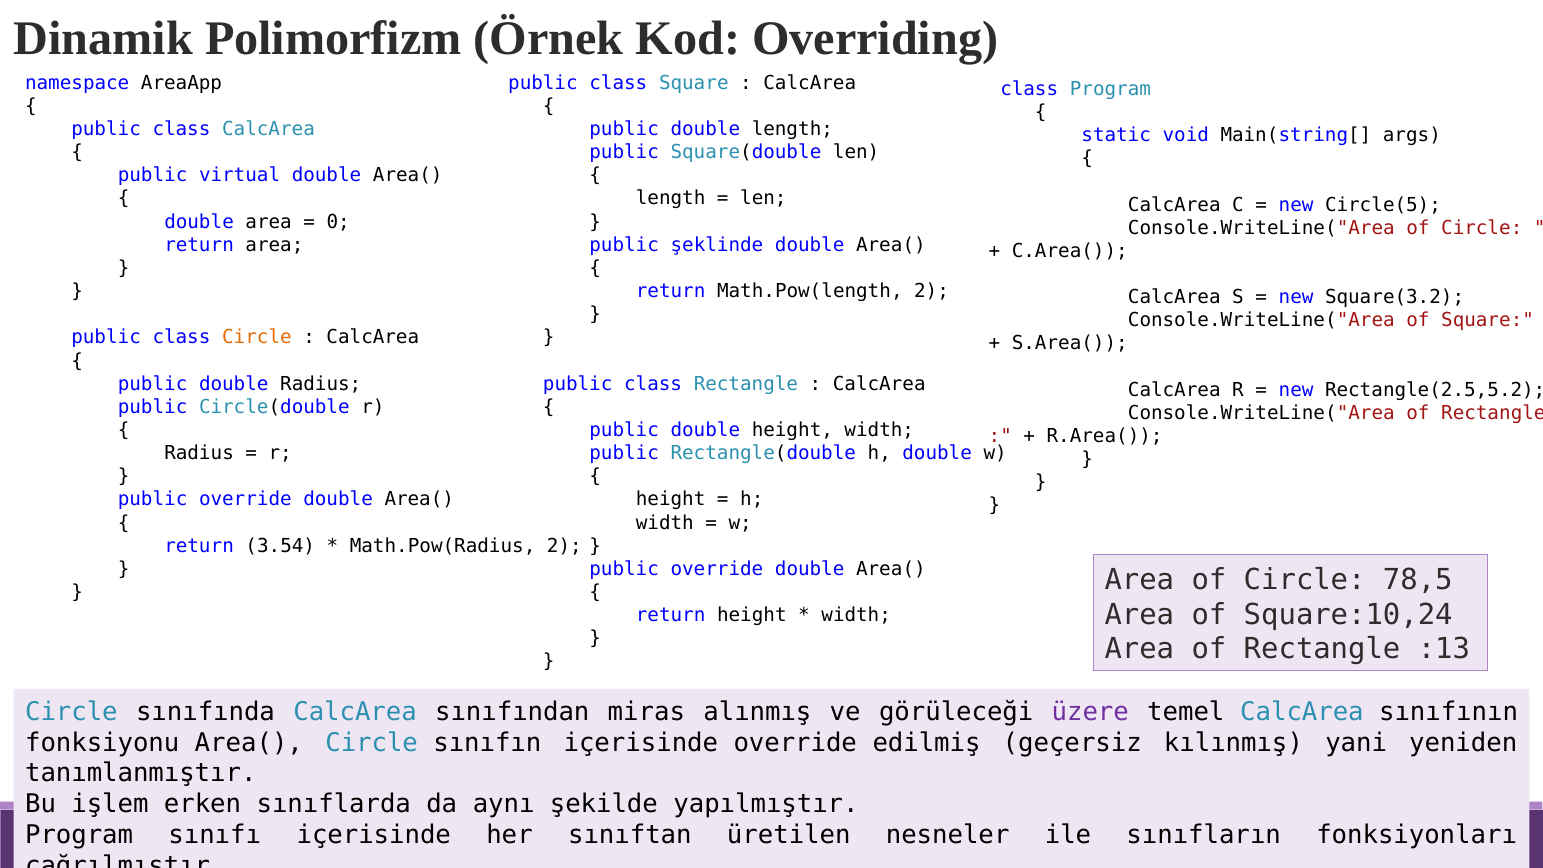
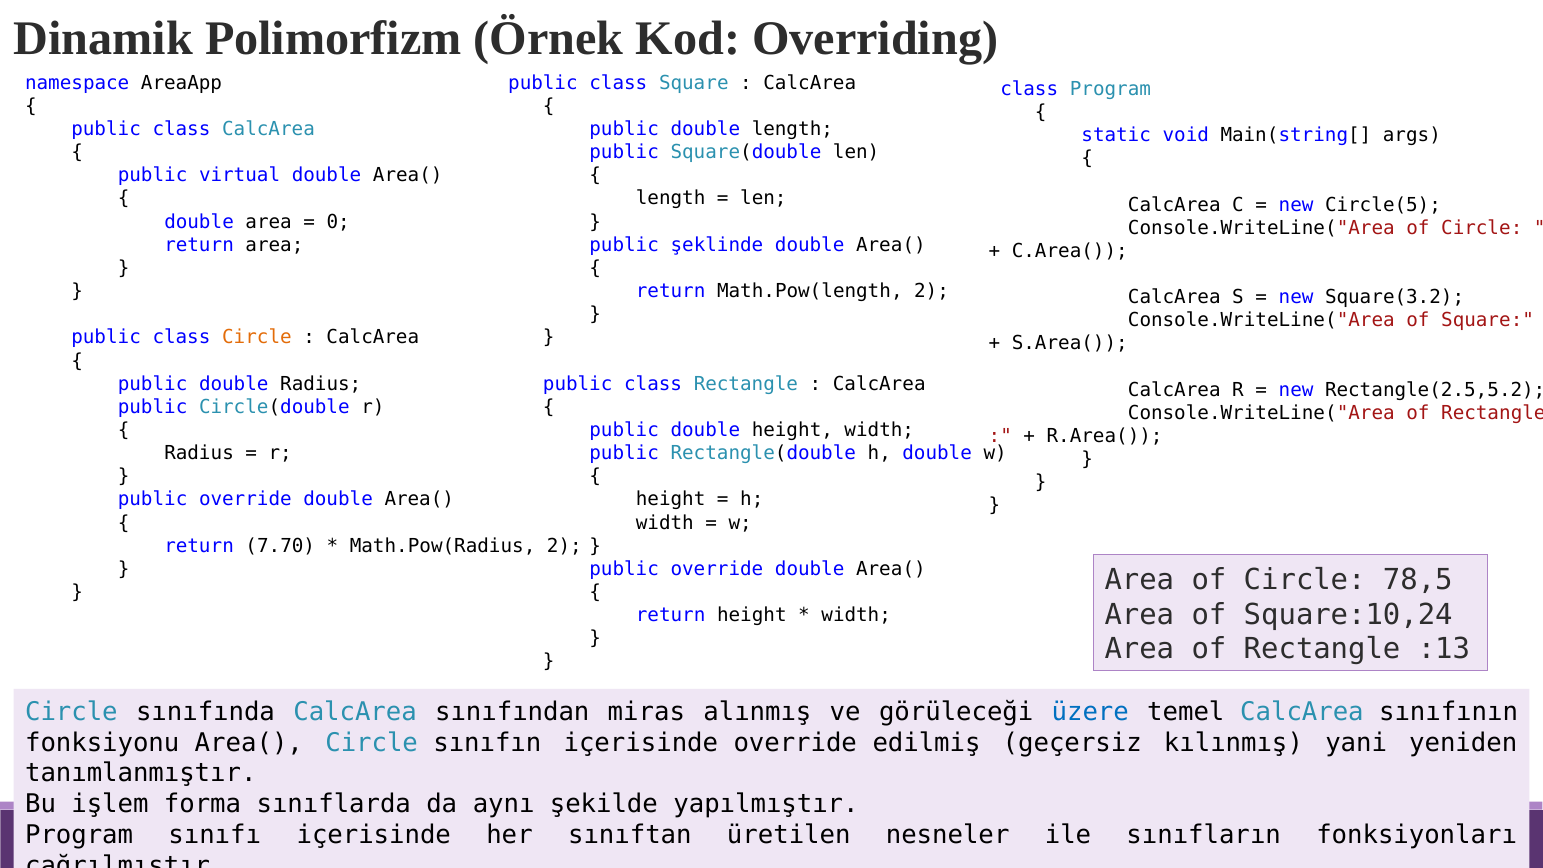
3.54: 3.54 -> 7.70 (280, 546)
üzere colour: purple -> blue (1090, 712)
erken: erken -> forma (203, 804)
